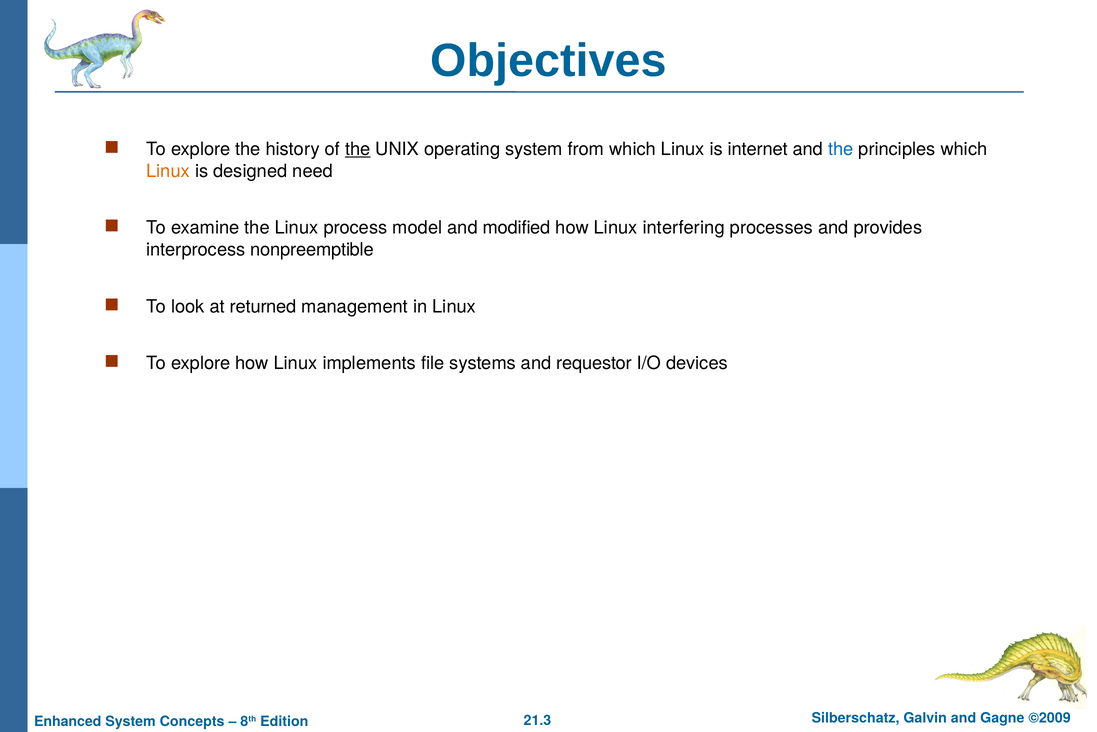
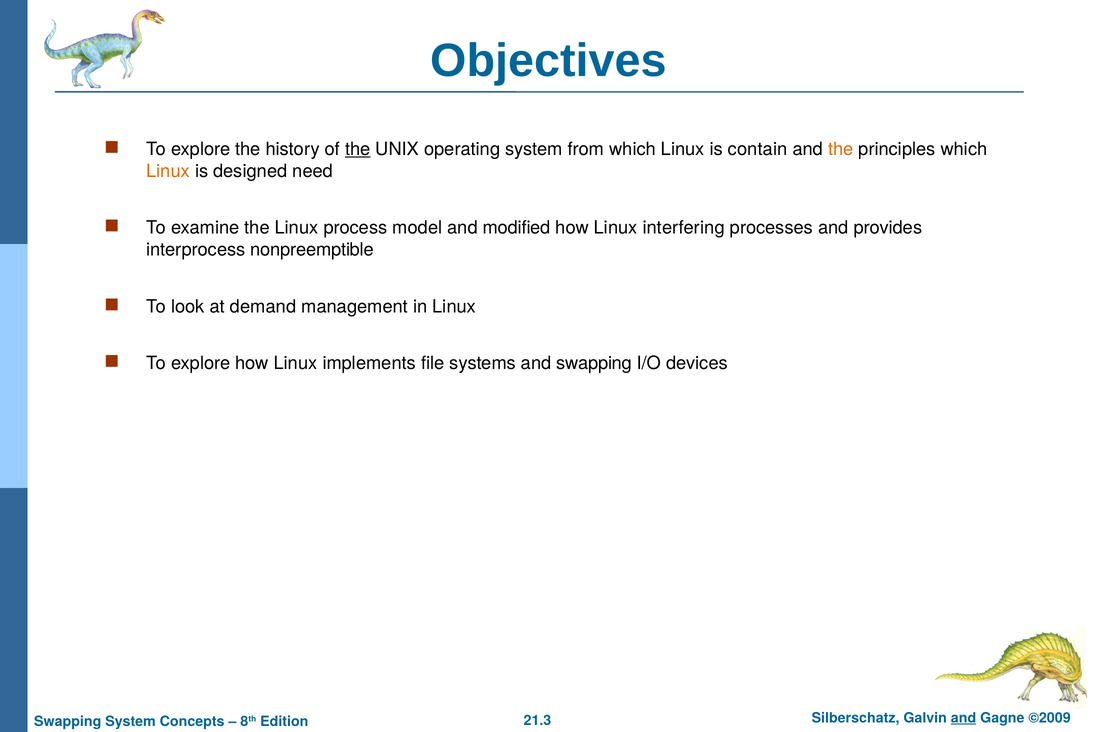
internet: internet -> contain (758, 149)
the colour: blue -> orange (841, 149)
returned: returned -> demand (263, 306)
and requestor: requestor -> swapping (594, 363)
and underline: none -> present (964, 717)
Enhanced: Enhanced -> Swapping (68, 721)
